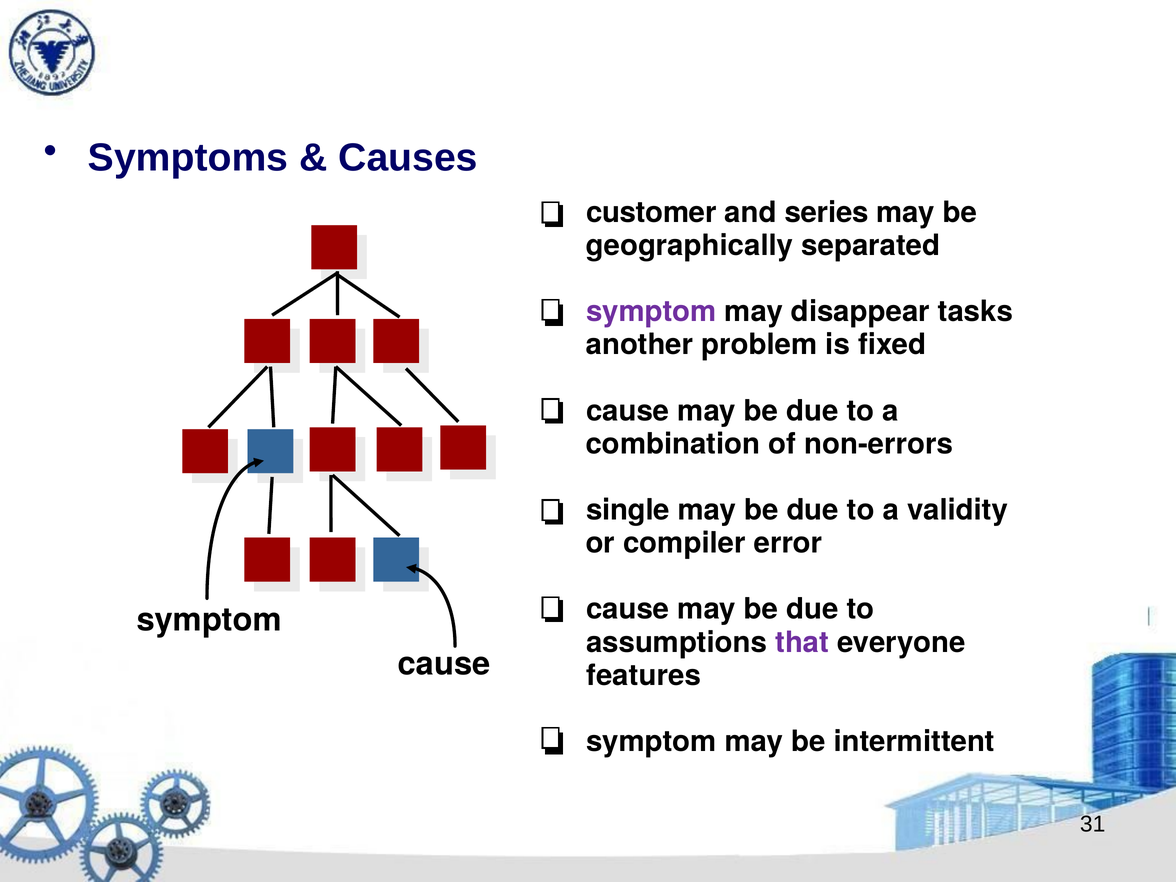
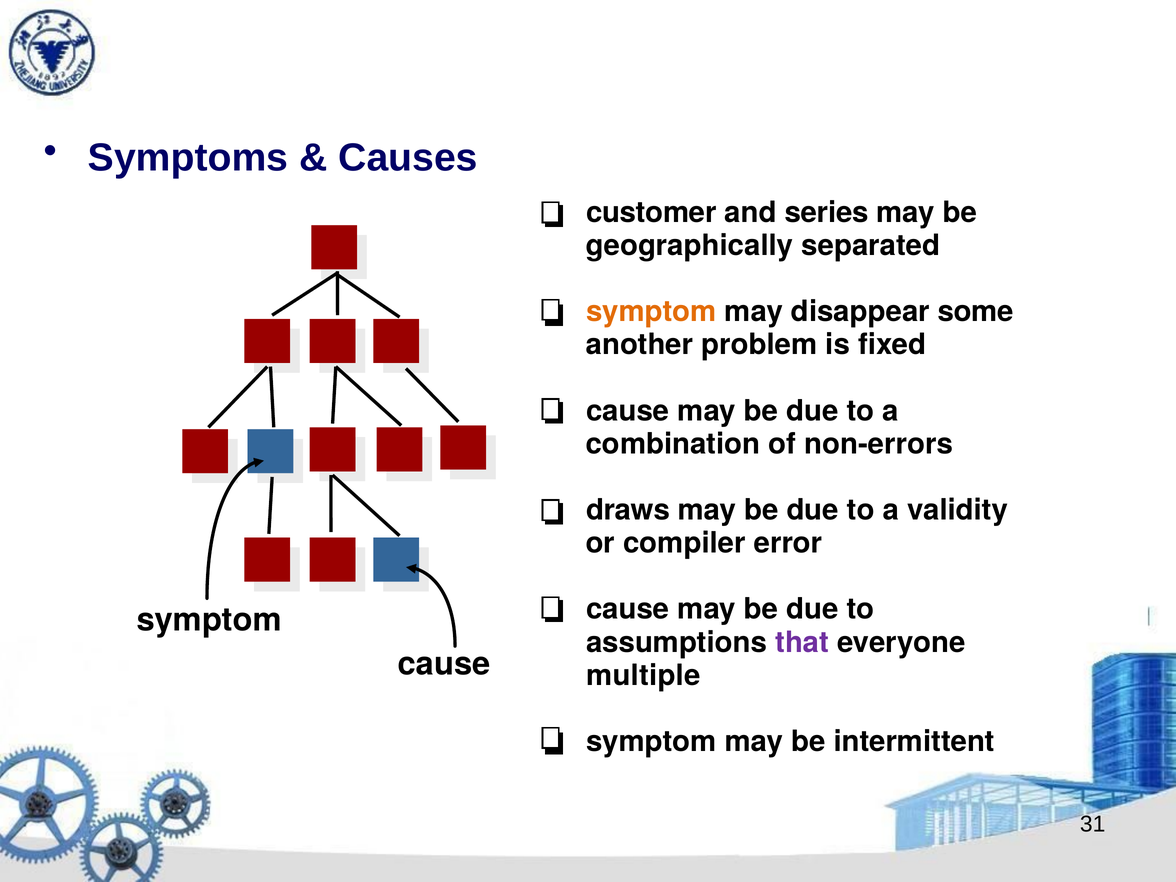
symptom colour: purple -> orange (651, 312)
tasks: tasks -> some (976, 312)
single: single -> draws (628, 510)
features: features -> multiple (643, 675)
